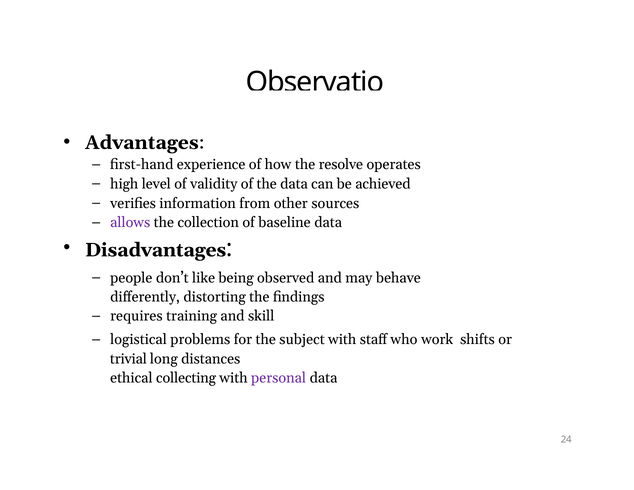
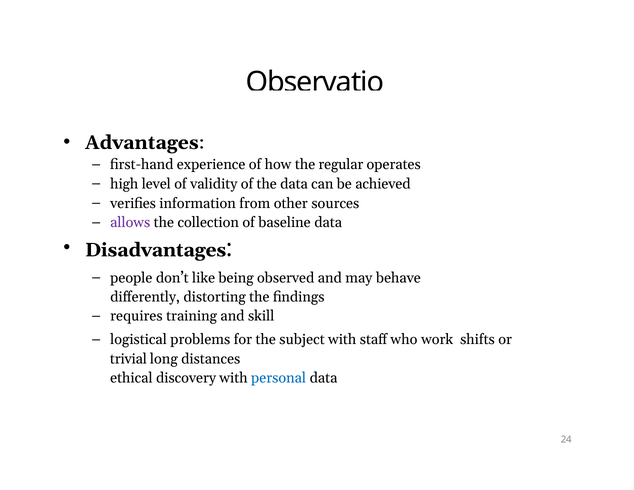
resolve: resolve -> regular (341, 165)
collecting: collecting -> discovery (186, 378)
personal colour: purple -> blue (279, 378)
